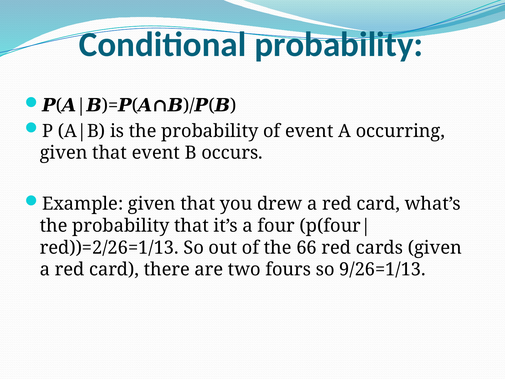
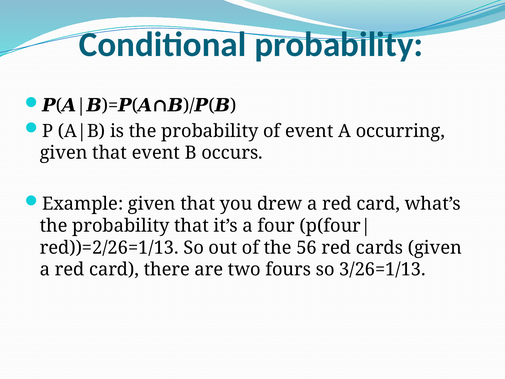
66: 66 -> 56 (307, 248)
9/26=1/13: 9/26=1/13 -> 3/26=1/13 (383, 269)
